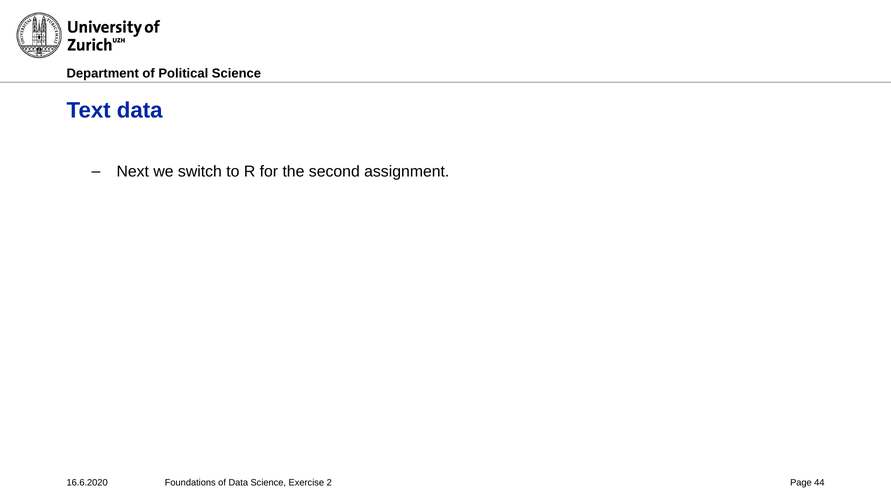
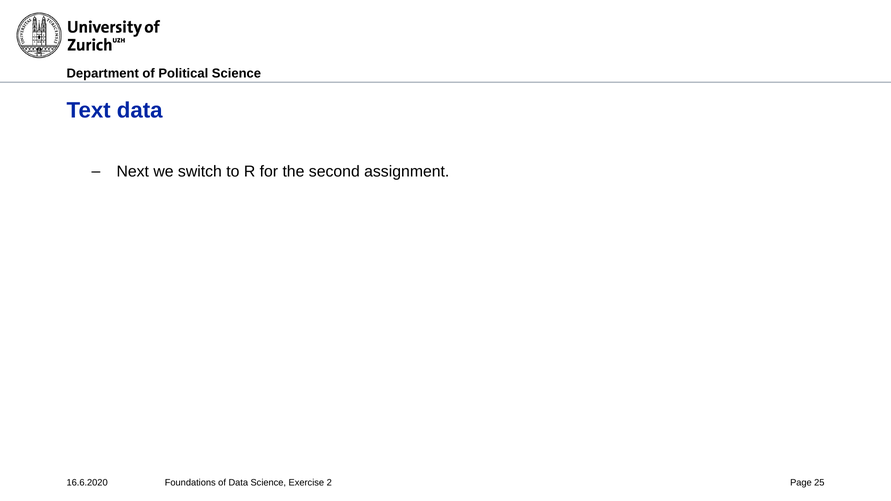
44: 44 -> 25 (819, 483)
